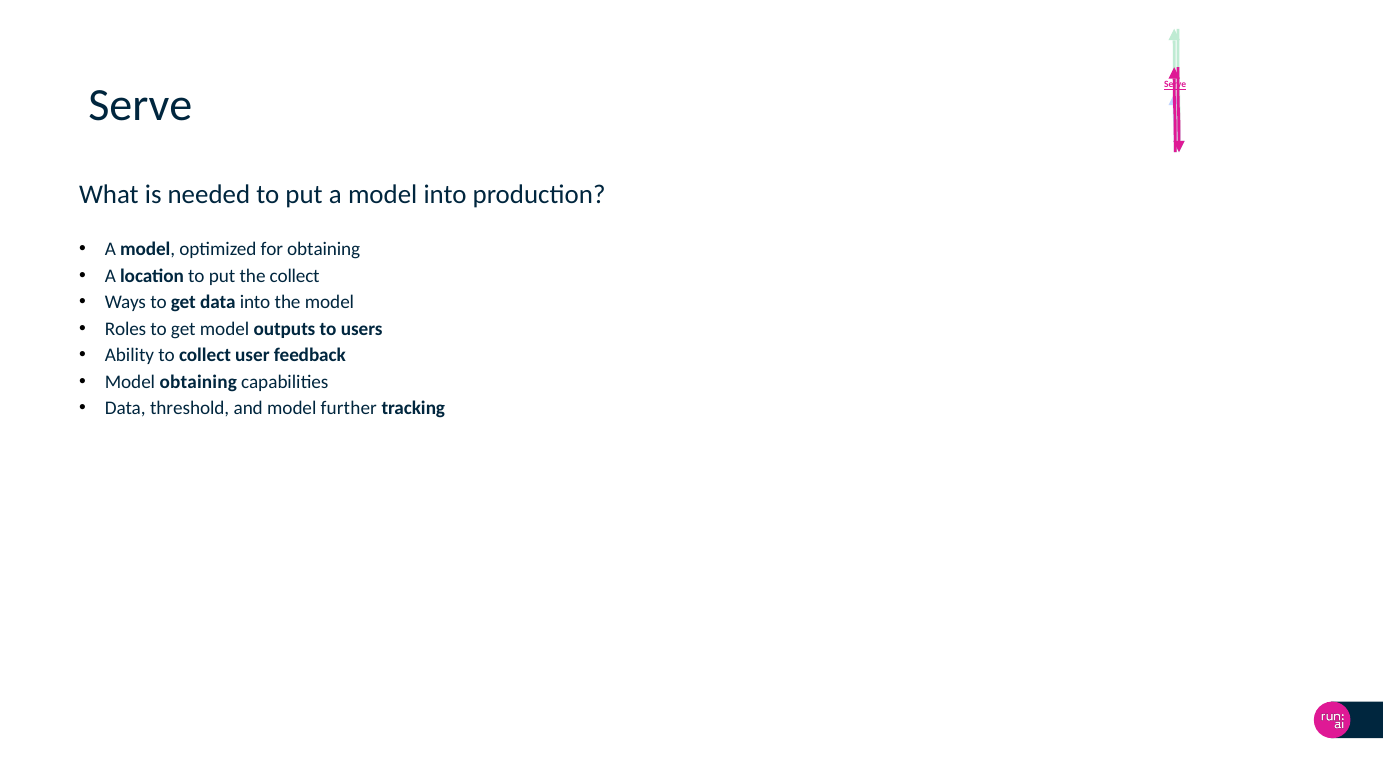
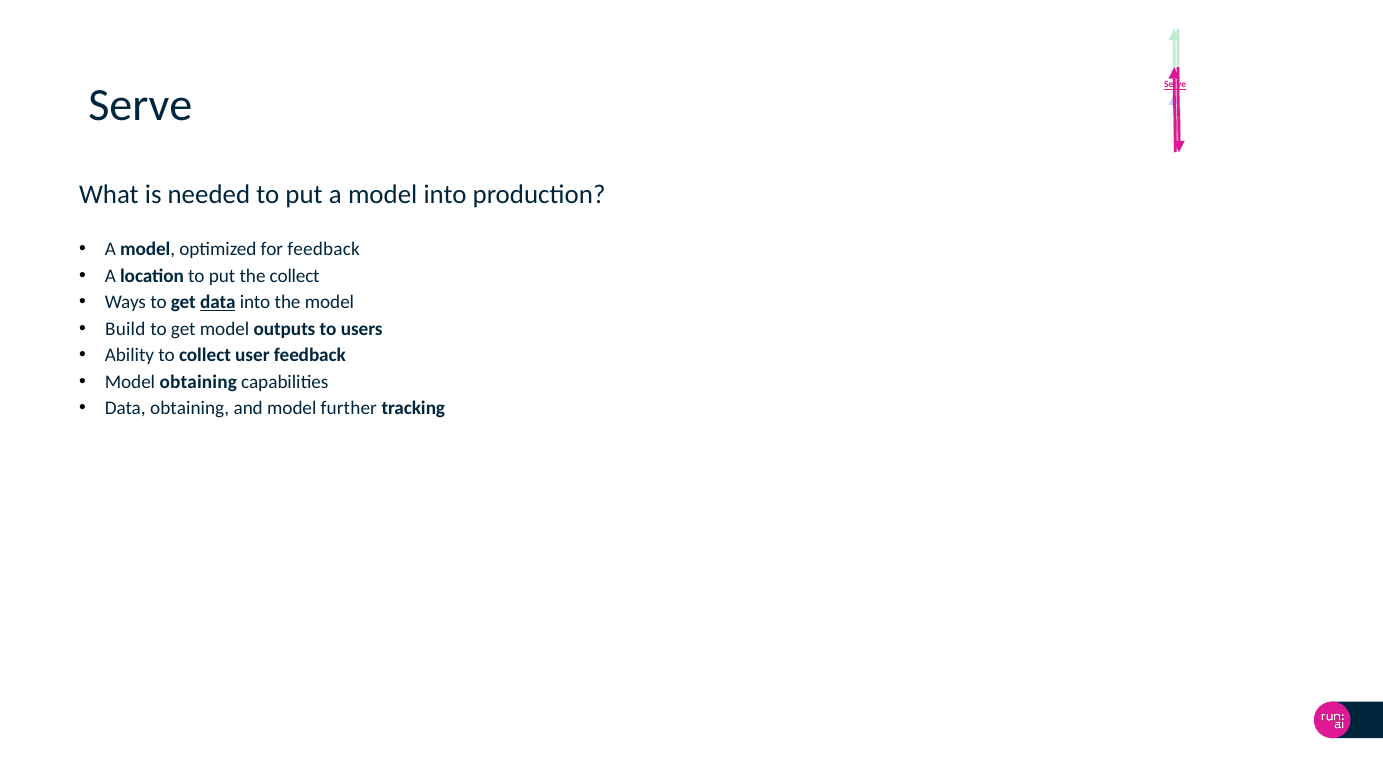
for obtaining: obtaining -> feedback (324, 249)
data underline: none -> present (218, 302)
Roles: Roles -> Build (125, 329)
Data threshold: threshold -> obtaining (190, 409)
